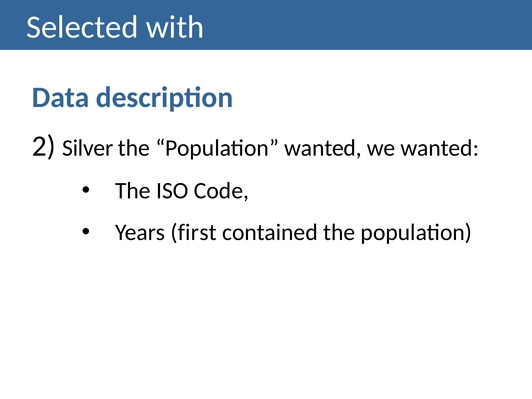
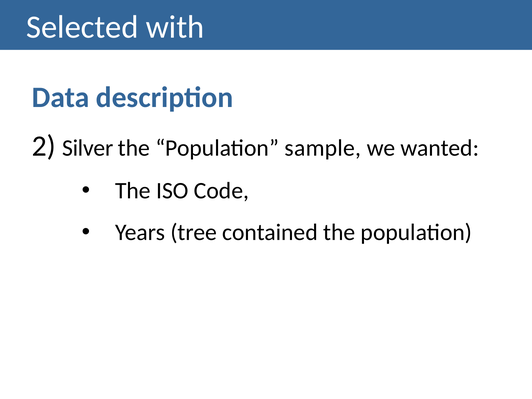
Population wanted: wanted -> sample (323, 148)
first: first -> tree (194, 233)
